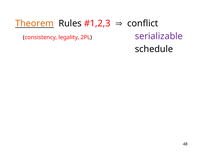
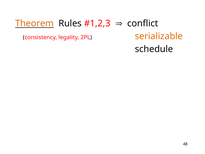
serializable colour: purple -> orange (159, 36)
